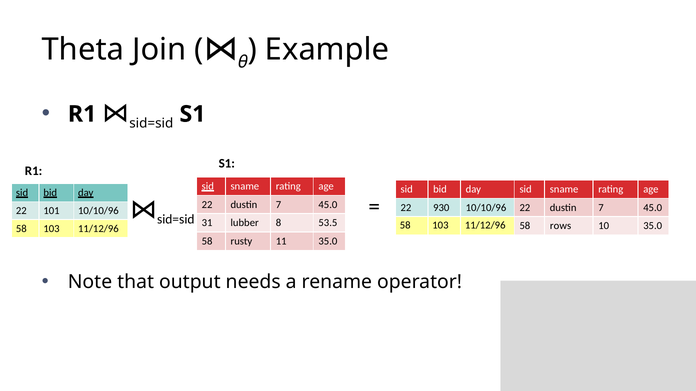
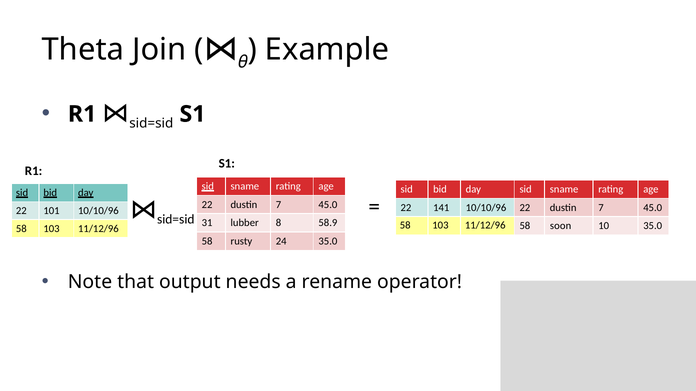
930: 930 -> 141 (441, 208)
53.5: 53.5 -> 58.9 (328, 223)
rows: rows -> soon (561, 226)
11: 11 -> 24 (281, 241)
